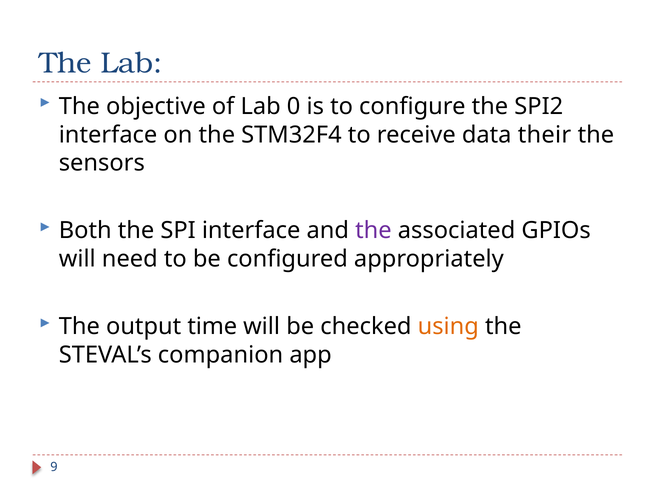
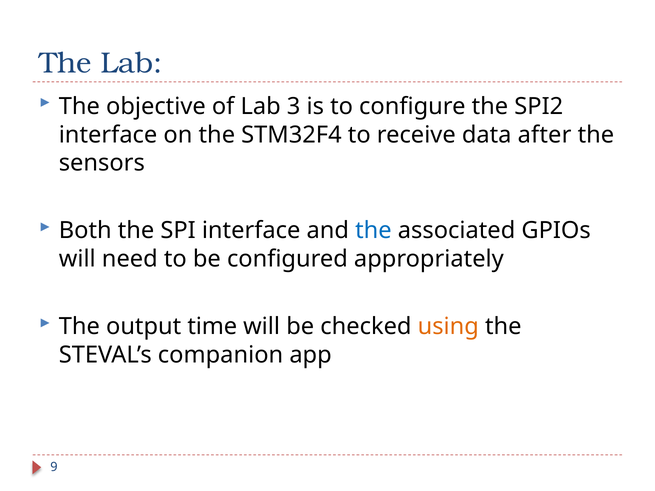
0: 0 -> 3 (294, 106)
their: their -> after (545, 135)
the colour: purple -> blue (373, 231)
